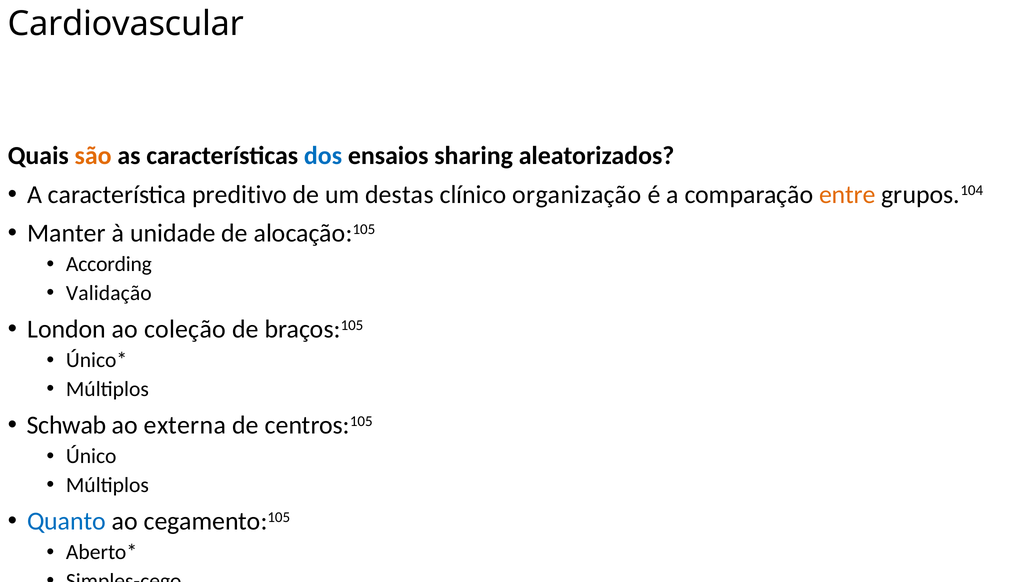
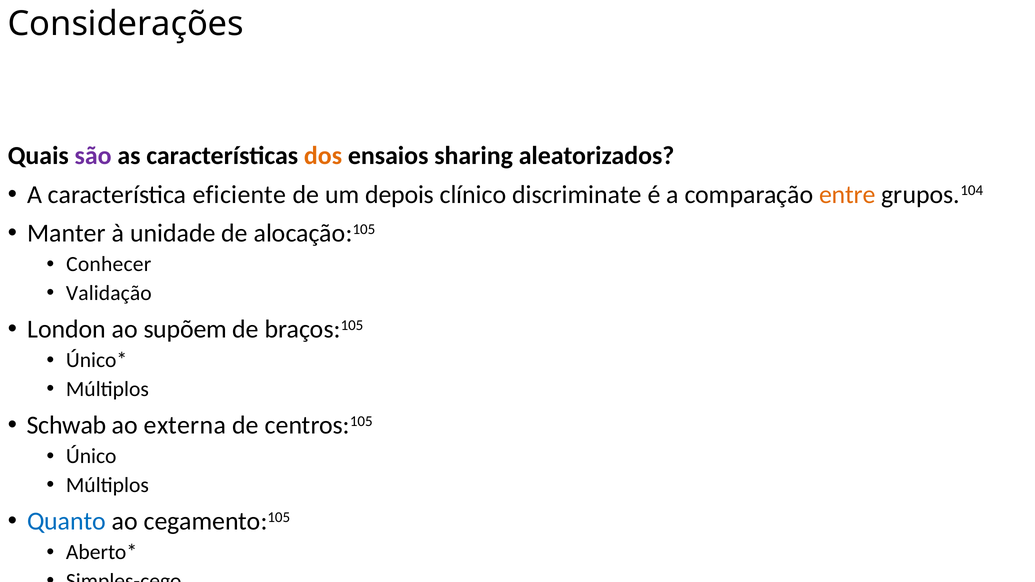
Cardiovascular: Cardiovascular -> Considerações (126, 24)
são colour: orange -> purple (93, 156)
dos colour: blue -> orange (323, 156)
preditivo: preditivo -> eficiente (239, 195)
destas: destas -> depois (400, 195)
organização: organização -> discriminate (577, 195)
According: According -> Conhecer (109, 264)
coleção: coleção -> supõem (185, 329)
